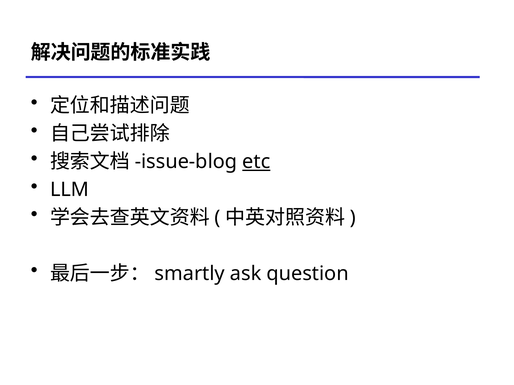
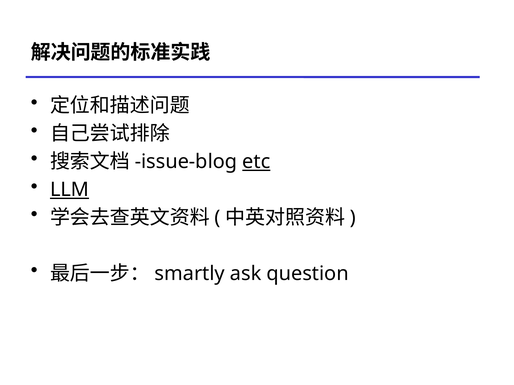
LLM underline: none -> present (70, 190)
